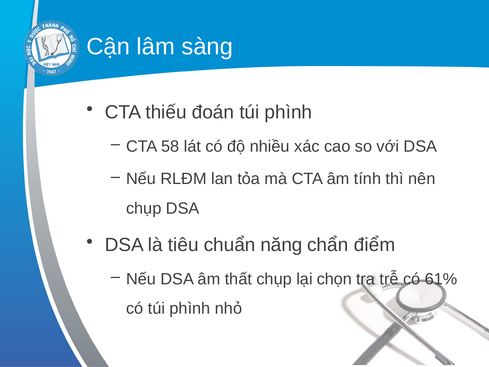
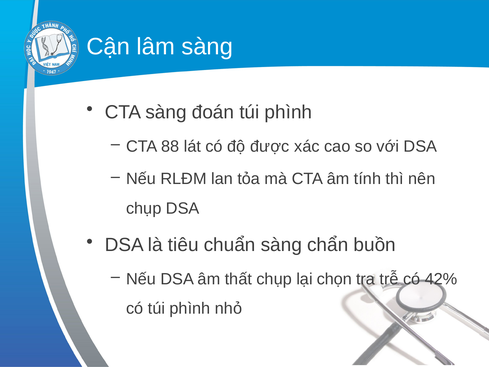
CTA thiếu: thiếu -> sàng (166, 112)
58: 58 -> 88 (170, 146)
nhiều: nhiều -> được (270, 146)
chuẩn năng: năng -> sàng (281, 245)
điểm: điểm -> buồn (375, 245)
61%: 61% -> 42% (441, 279)
